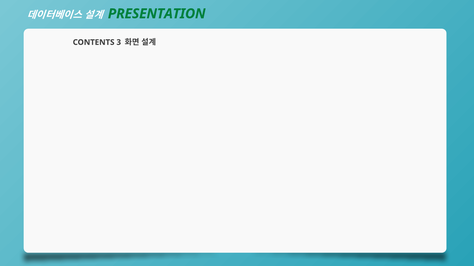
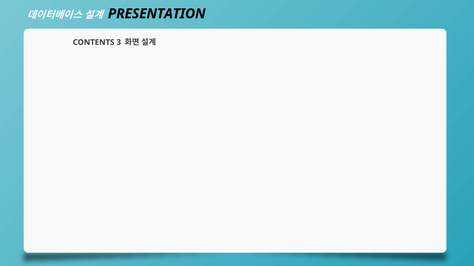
PRESENTATION colour: green -> black (157, 14)
